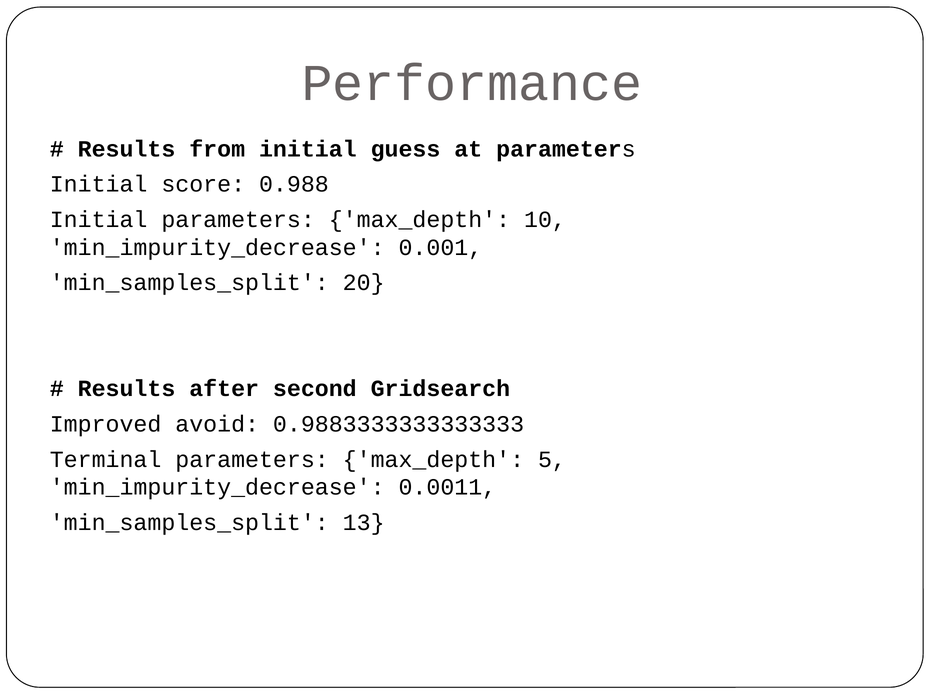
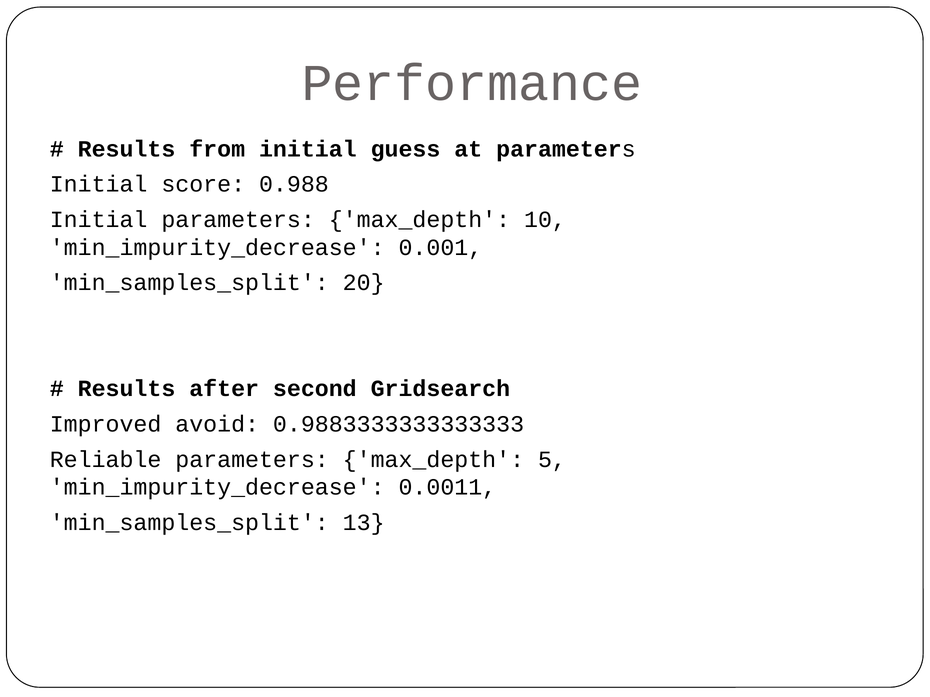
Terminal: Terminal -> Reliable (106, 460)
